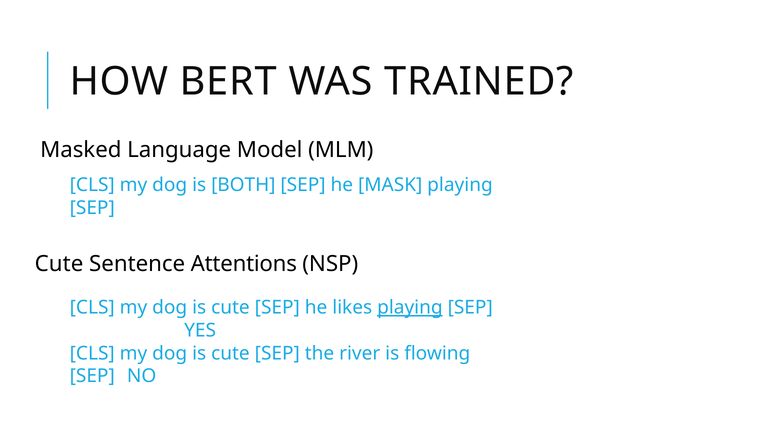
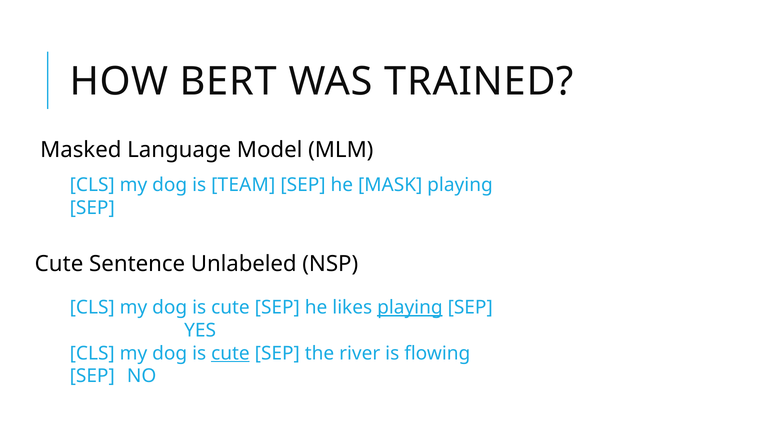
BOTH: BOTH -> TEAM (243, 185)
Attentions: Attentions -> Unlabeled (244, 264)
cute underline: none -> present (230, 353)
